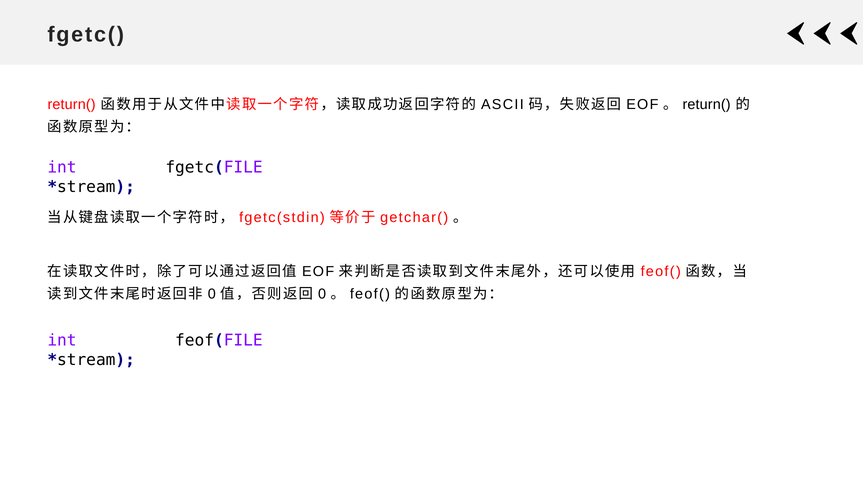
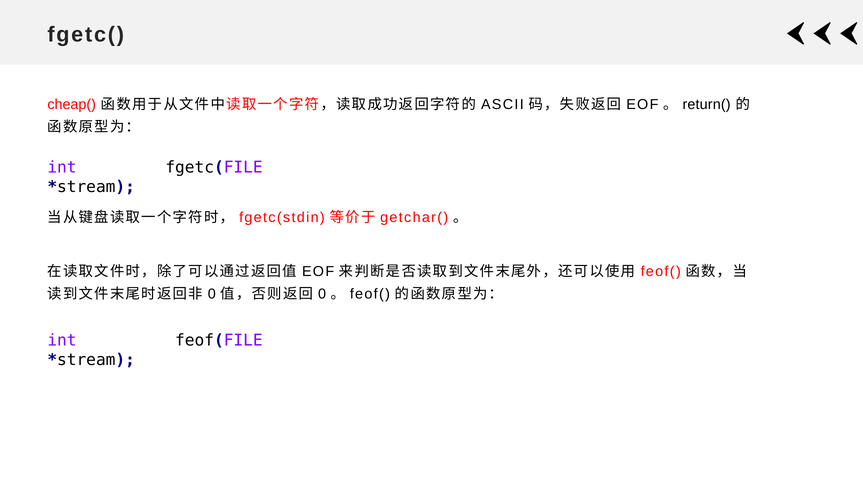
return(: return( -> cheap( (72, 104)
